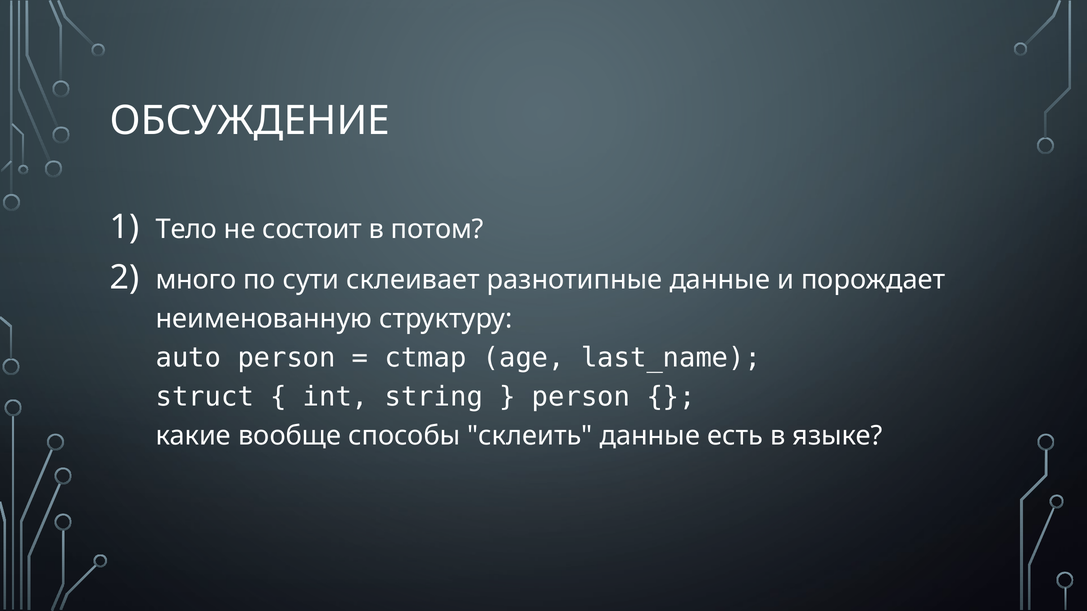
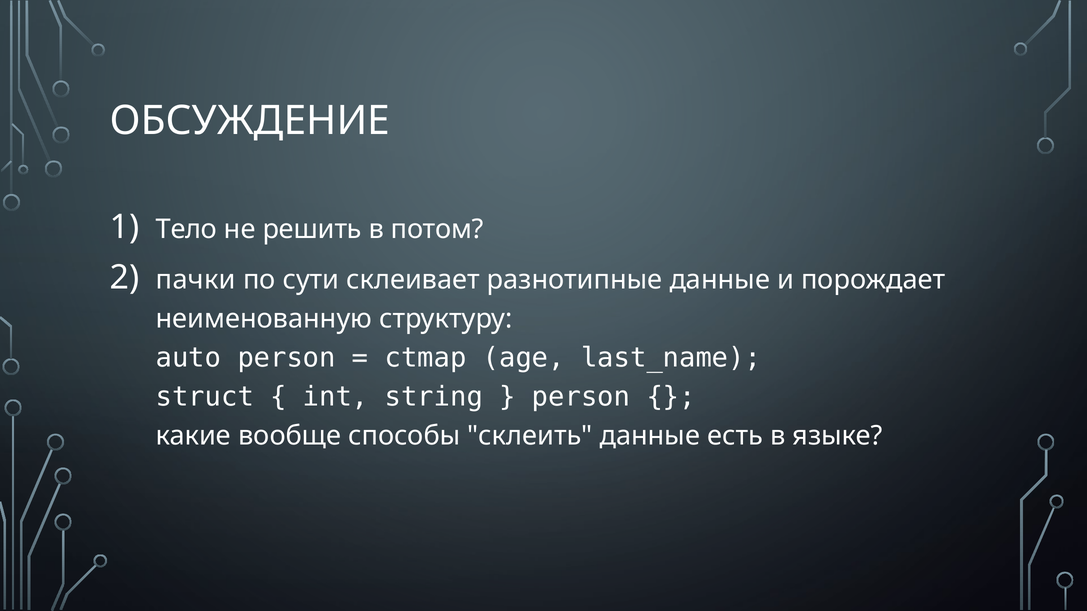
состоит: состоит -> решить (312, 229)
много: много -> пачки (196, 280)
